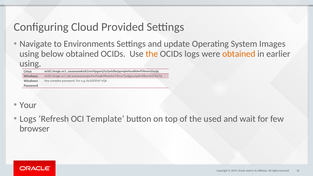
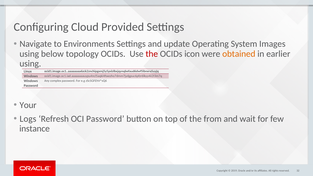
below obtained: obtained -> topology (82, 54)
the colour: orange -> red (152, 54)
OCIDs logs: logs -> icon (192, 54)
OCI Template: Template -> Password (105, 119)
used: used -> from (213, 119)
browser: browser -> instance (35, 129)
